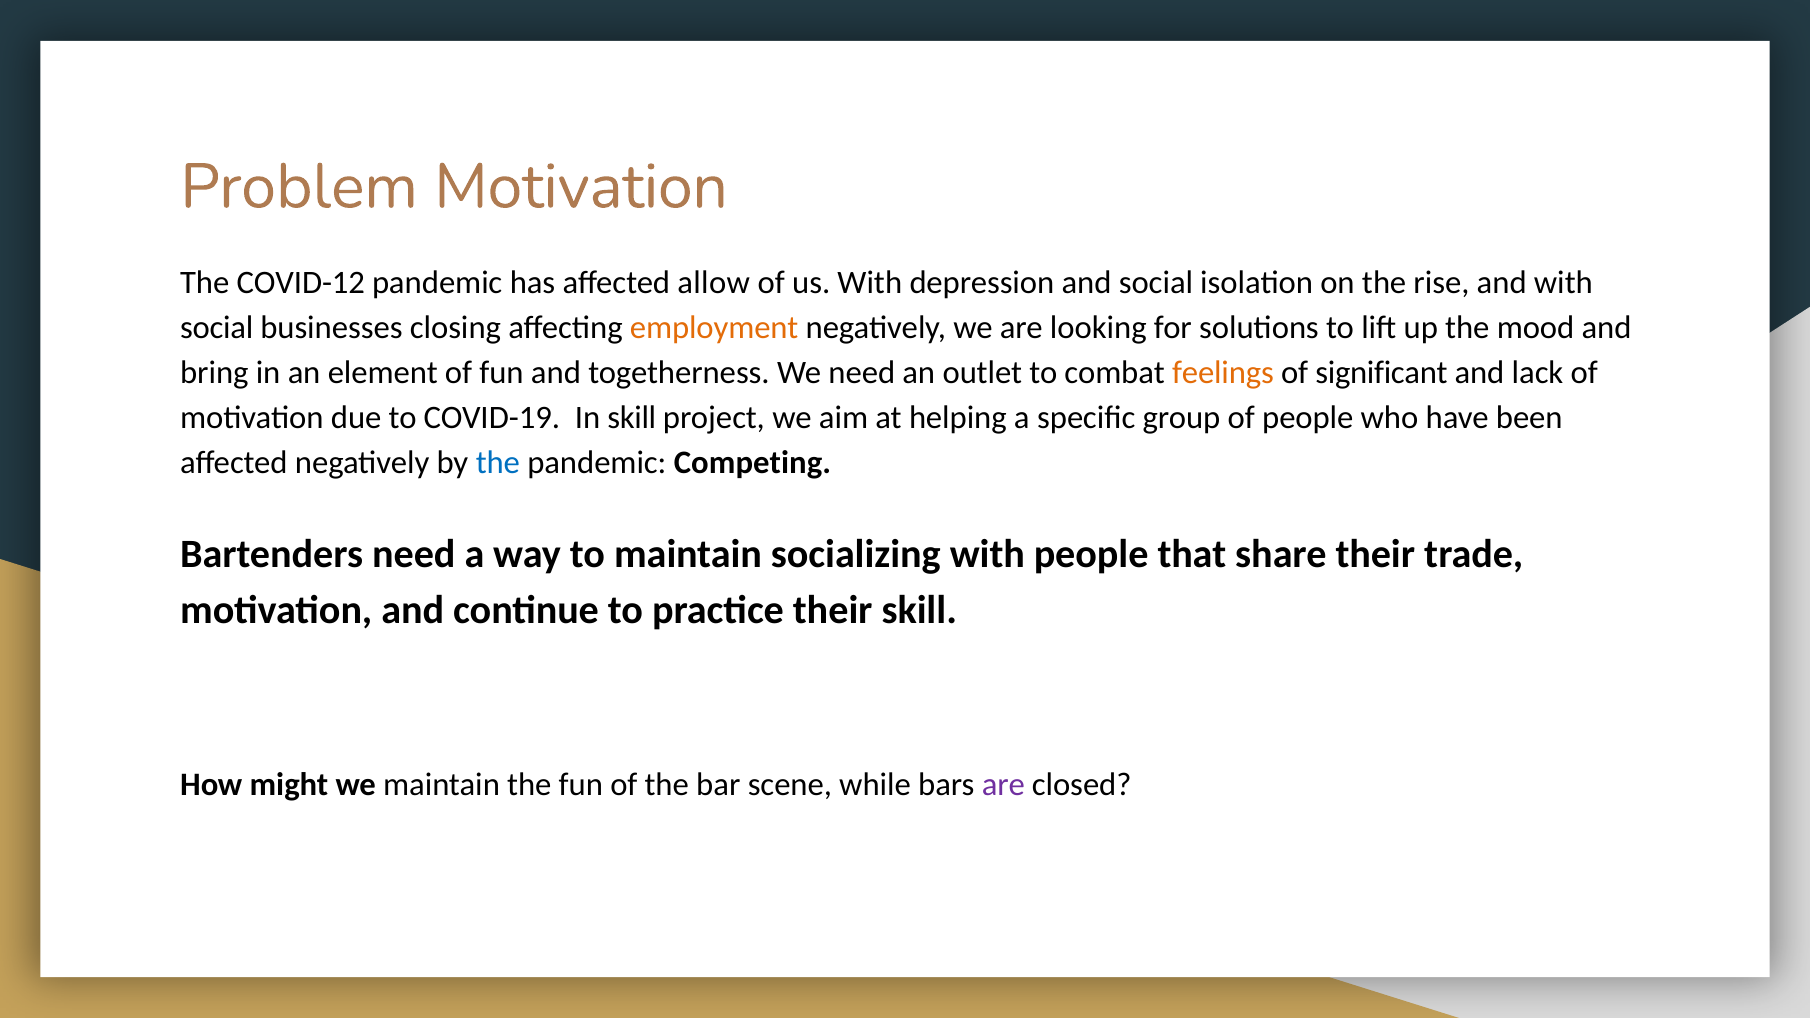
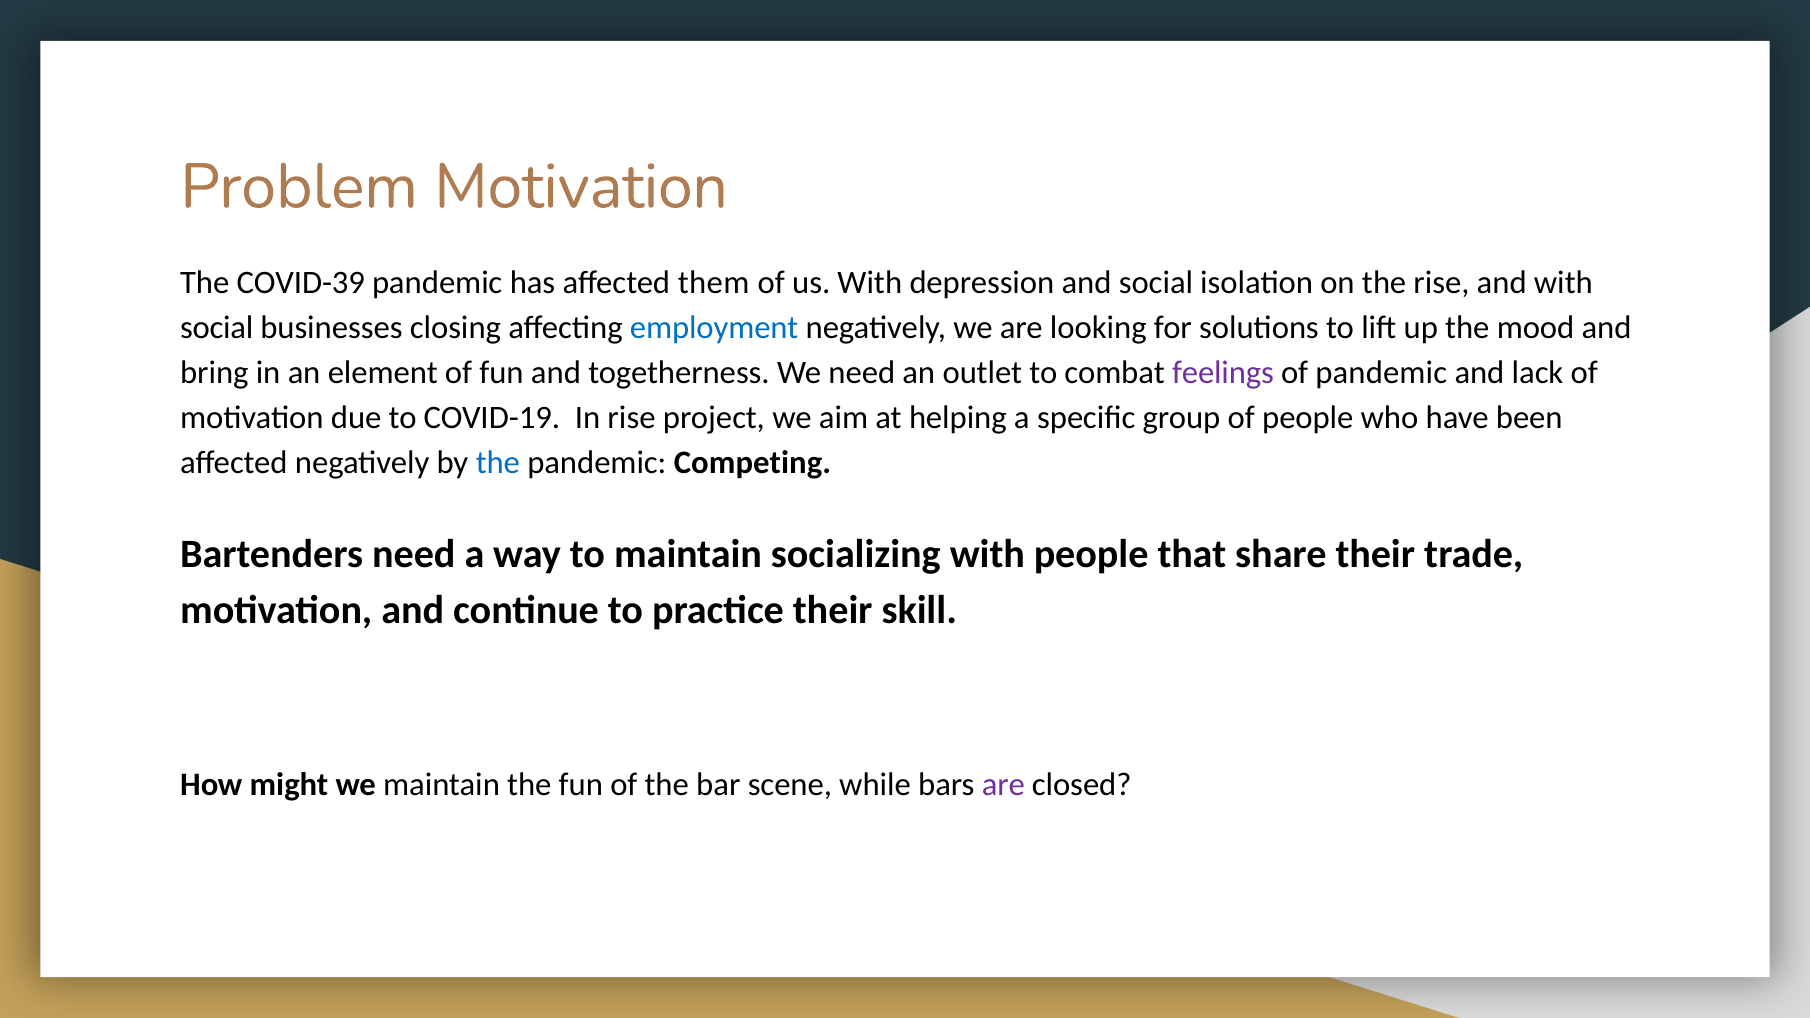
COVID-12: COVID-12 -> COVID-39 (301, 282)
allow: allow -> them (714, 282)
employment colour: orange -> blue (714, 328)
feelings colour: orange -> purple (1223, 373)
of significant: significant -> pandemic (1381, 373)
In skill: skill -> rise (632, 418)
